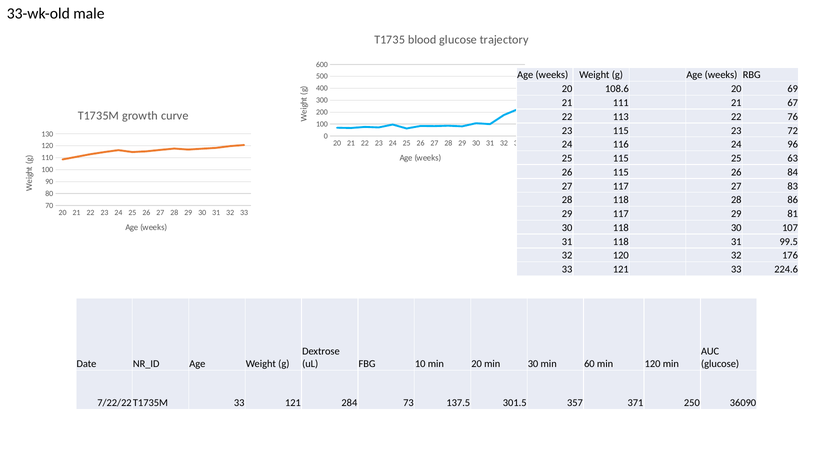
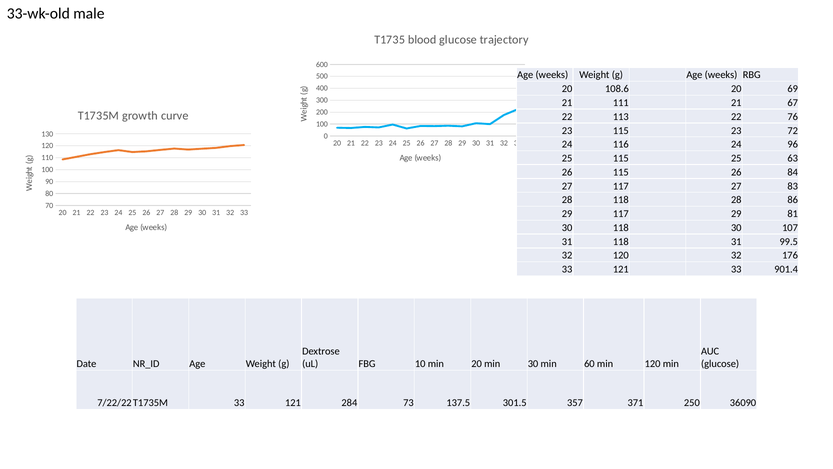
224.6: 224.6 -> 901.4 (786, 269)
